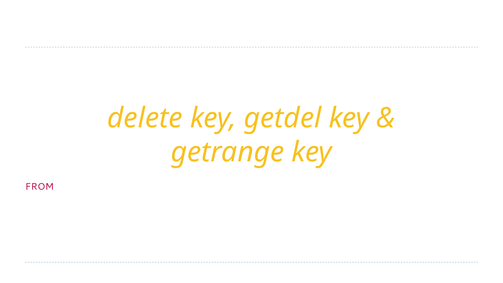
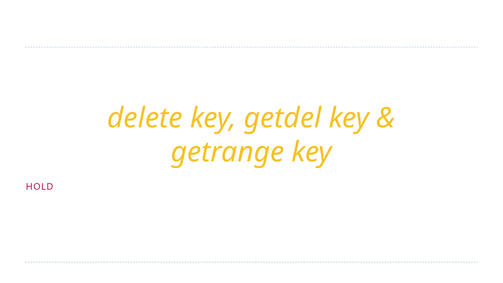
FROM: FROM -> HOLD (39, 187)
